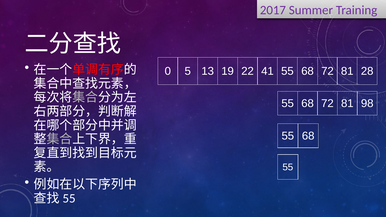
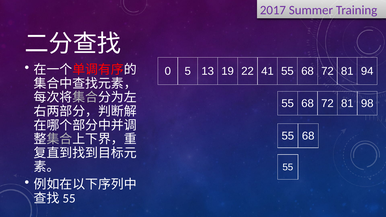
28: 28 -> 94 (367, 71)
